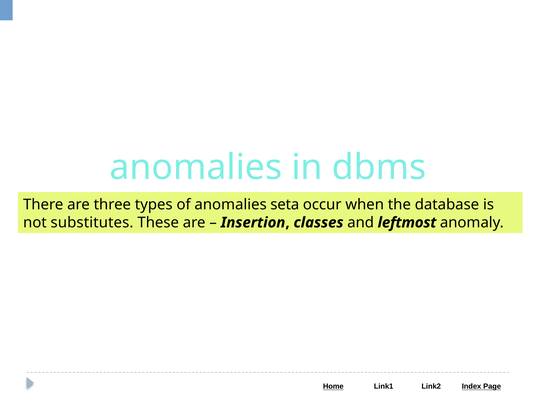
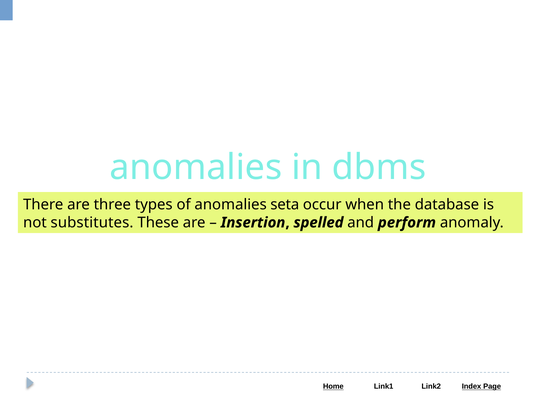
classes: classes -> spelled (319, 223)
leftmost: leftmost -> perform (407, 223)
